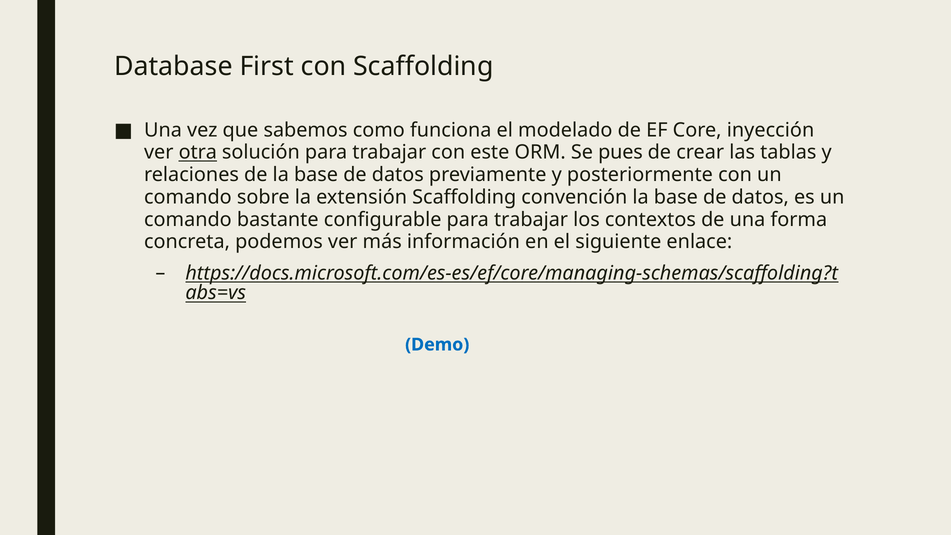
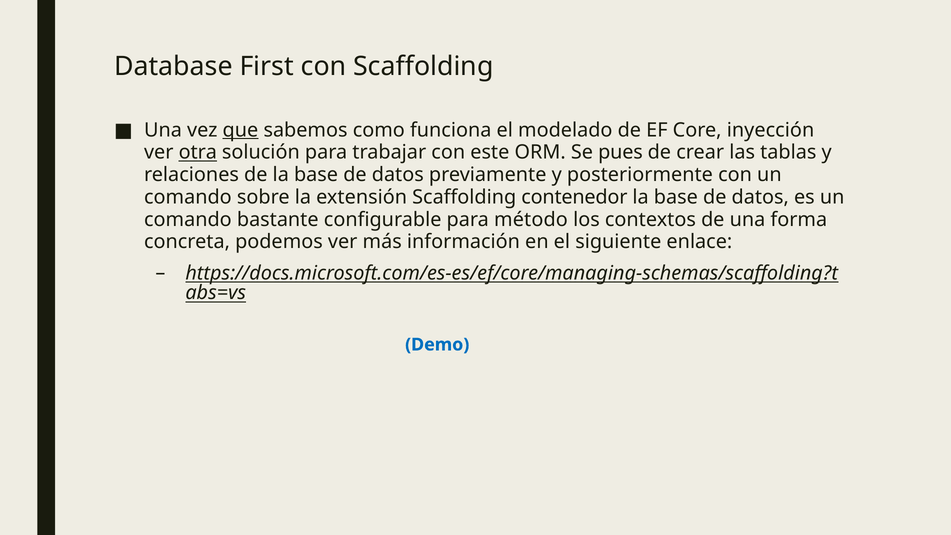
que underline: none -> present (240, 130)
convención: convención -> contenedor (574, 197)
configurable para trabajar: trabajar -> método (531, 219)
